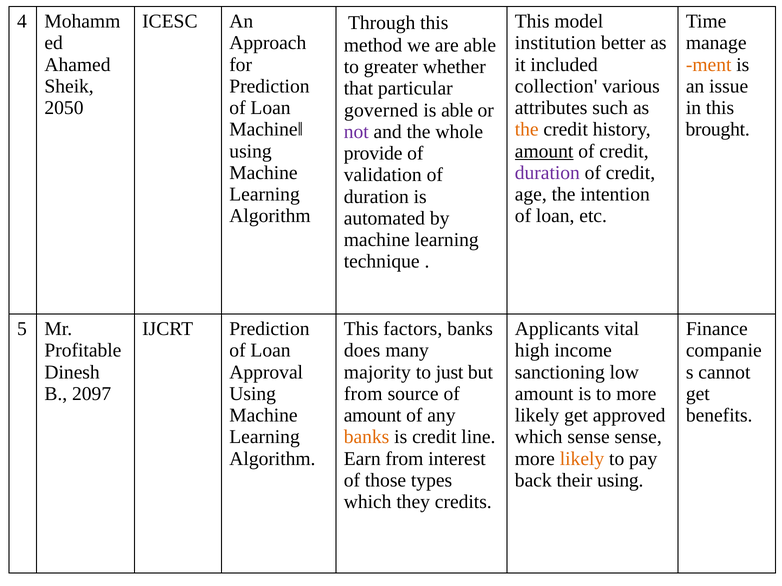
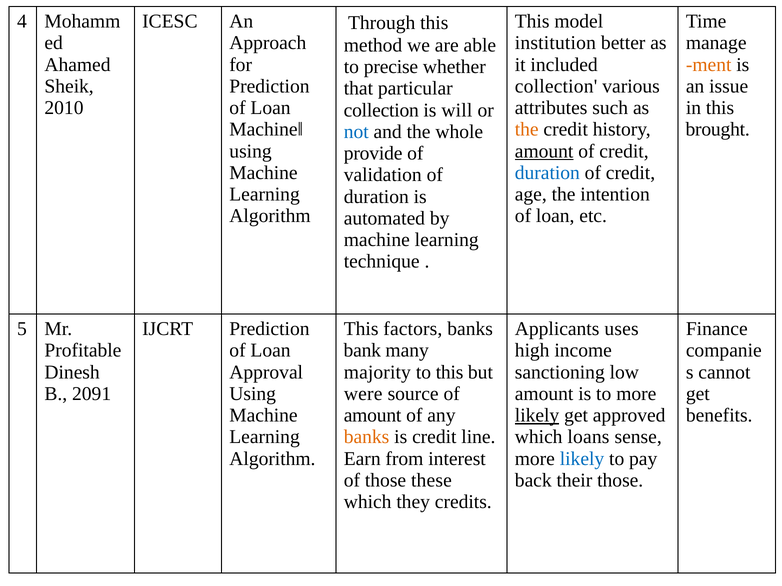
greater: greater -> precise (391, 67)
2050: 2050 -> 2010 (64, 108)
governed: governed -> collection (381, 110)
is able: able -> will (457, 110)
not colour: purple -> blue (356, 132)
duration colour: purple -> blue (547, 173)
vital: vital -> uses (622, 329)
does: does -> bank (362, 351)
to just: just -> this (450, 372)
2097: 2097 -> 2091 (92, 394)
from: from -> were (363, 394)
likely underline: none -> present (537, 416)
which sense: sense -> loans (588, 437)
likely colour: orange -> blue (582, 459)
types: types -> these (431, 481)
their using: using -> those (620, 481)
